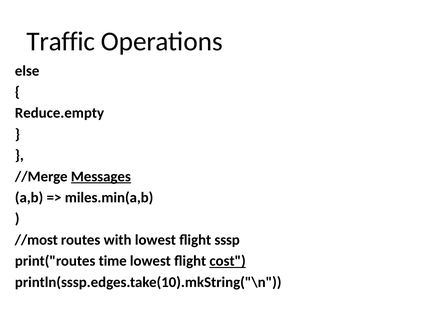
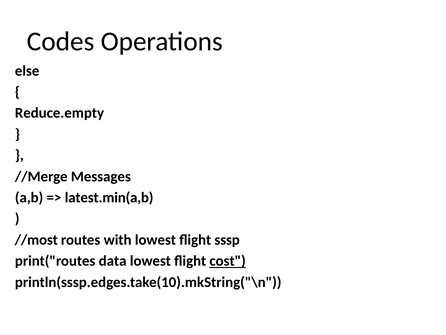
Traffic: Traffic -> Codes (61, 42)
Messages underline: present -> none (101, 176)
miles.min(a,b: miles.min(a,b -> latest.min(a,b (109, 197)
time: time -> data (113, 261)
